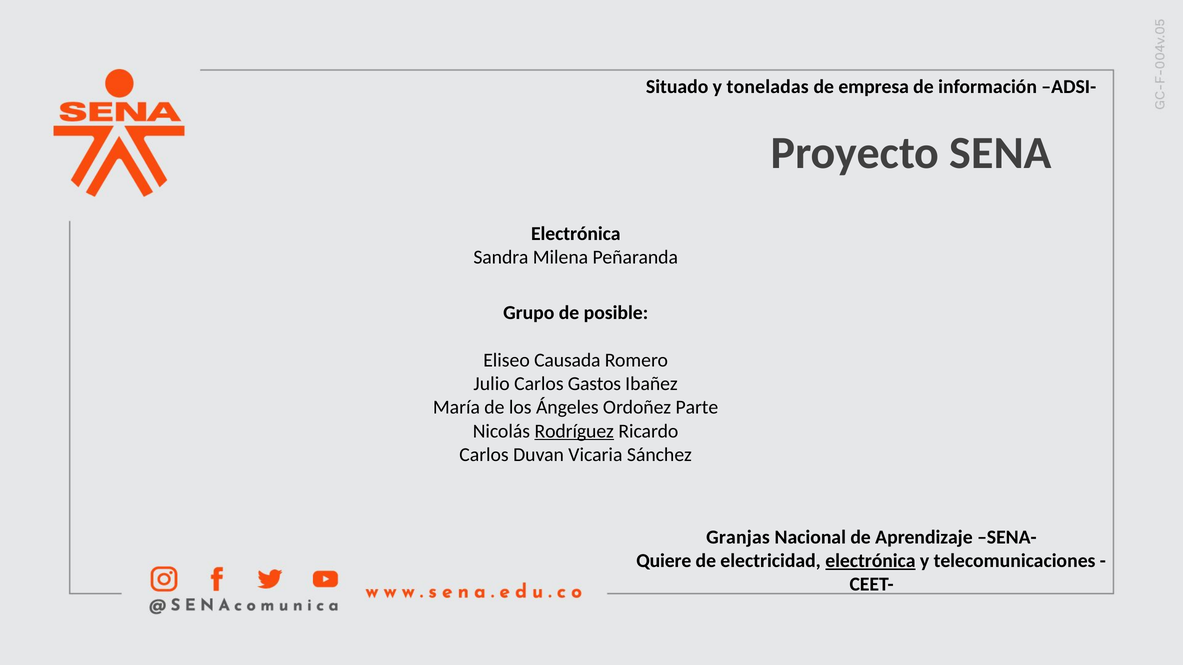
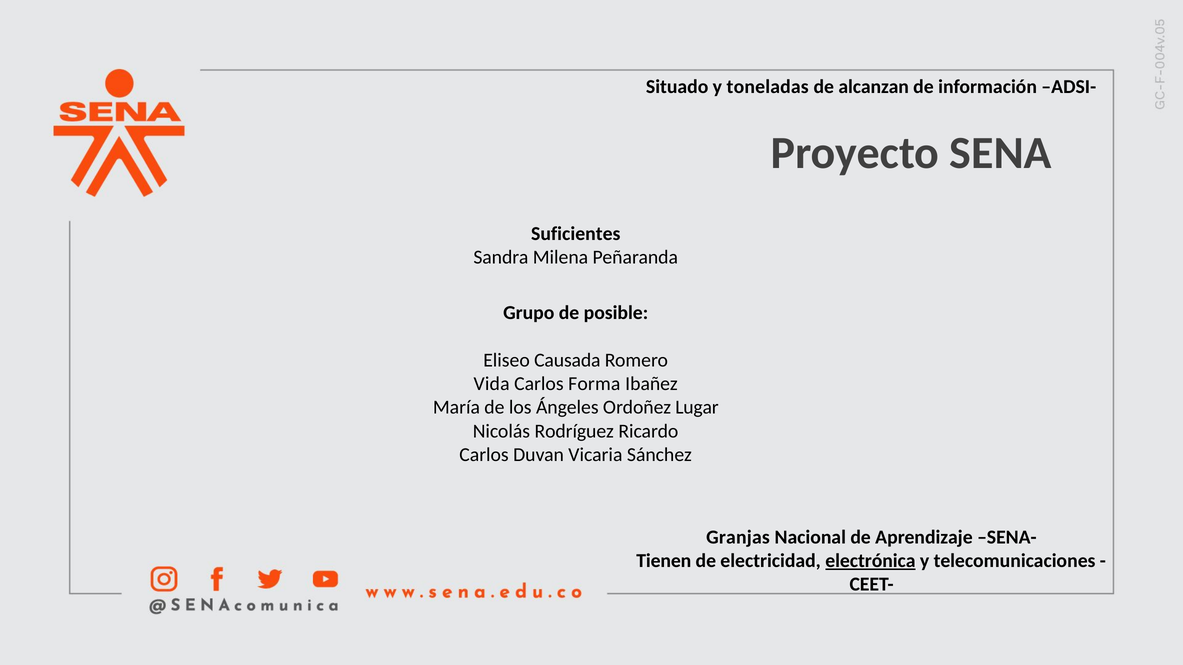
empresa: empresa -> alcanzan (874, 87)
Electrónica: Electrónica -> Suficientes (576, 234)
Julio: Julio -> Vida (492, 384)
Gastos: Gastos -> Forma (594, 384)
Parte: Parte -> Lugar (697, 408)
Rodríguez underline: present -> none (574, 431)
Quiere: Quiere -> Tienen (664, 561)
